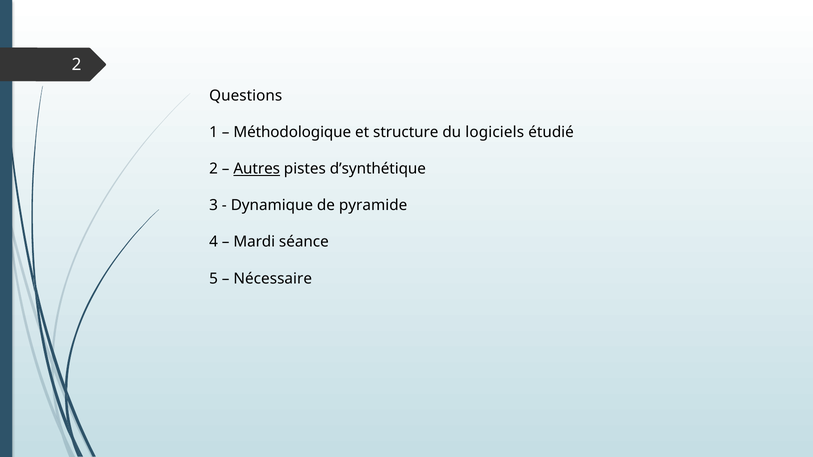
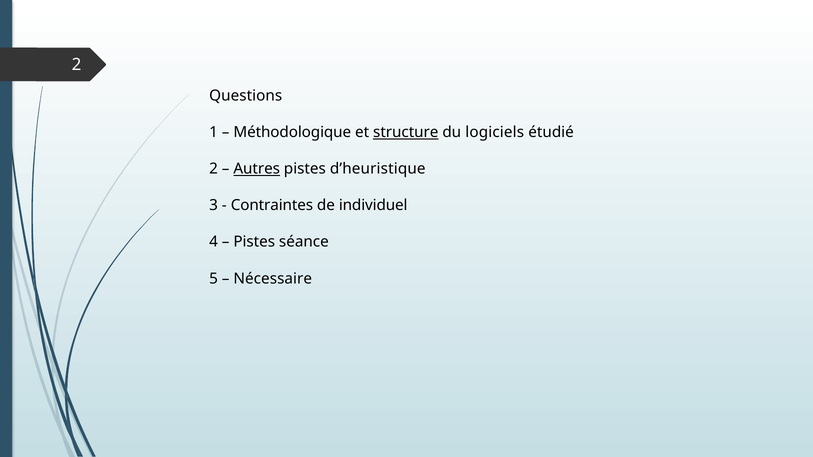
structure underline: none -> present (406, 132)
d’synthétique: d’synthétique -> d’heuristique (378, 169)
Dynamique: Dynamique -> Contraintes (272, 206)
pyramide: pyramide -> individuel (373, 206)
Mardi: Mardi -> Pistes (254, 242)
